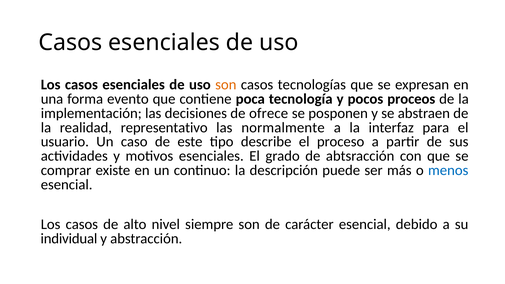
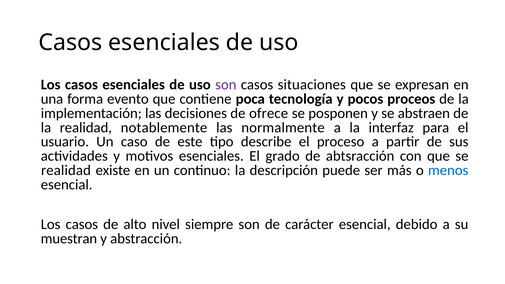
son colour: orange -> purple (226, 85)
tecnologías: tecnologías -> situaciones (312, 85)
representativo: representativo -> notablemente (164, 128)
comprar: comprar -> realidad (66, 170)
individual: individual -> muestran (69, 239)
